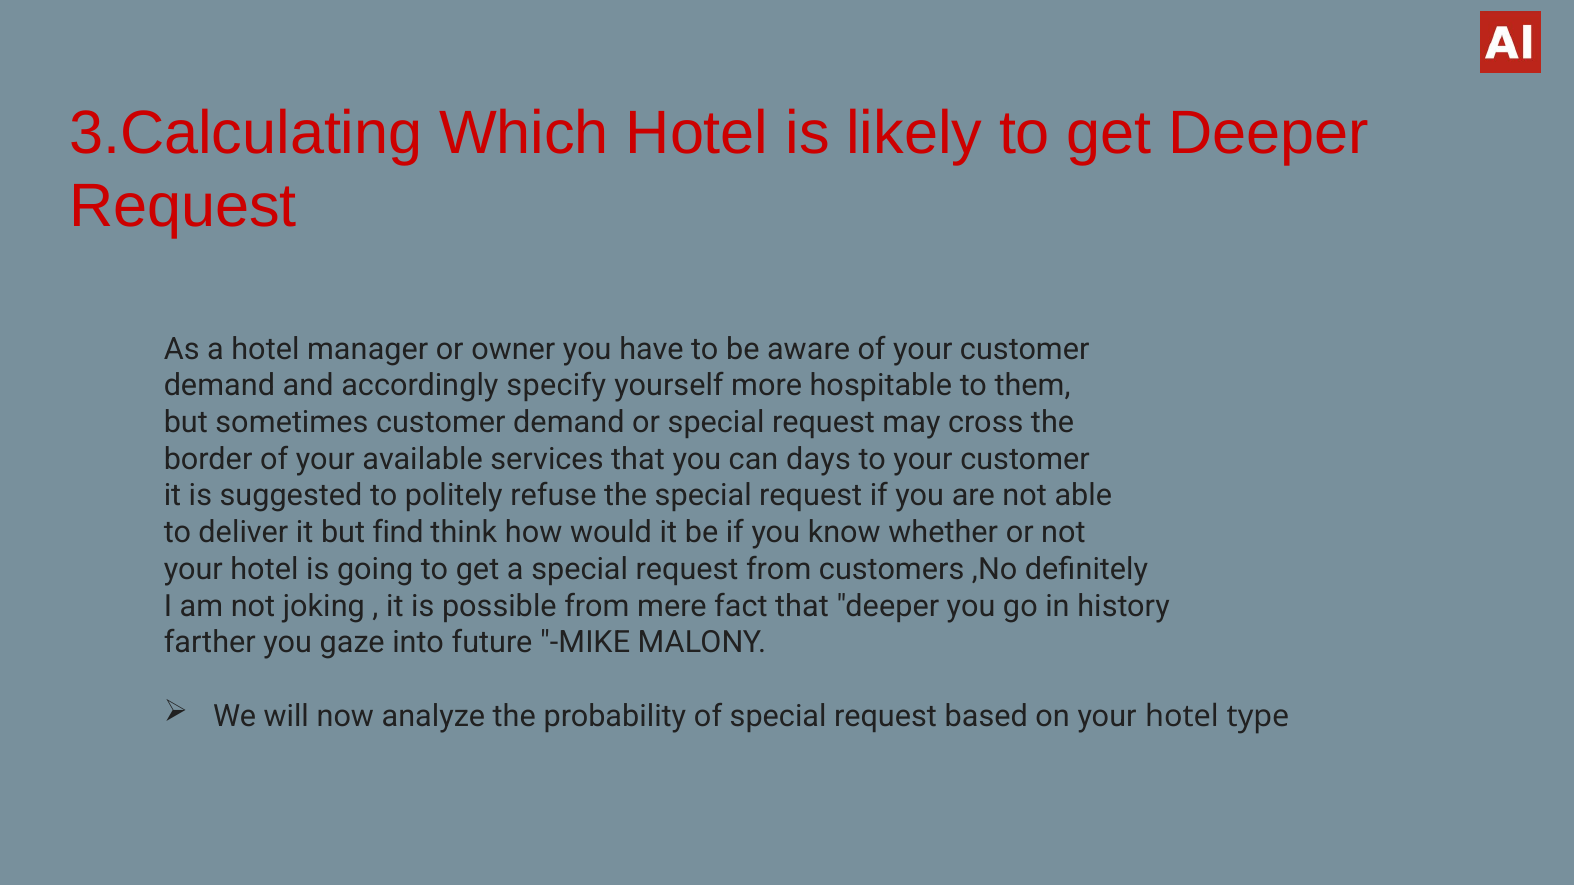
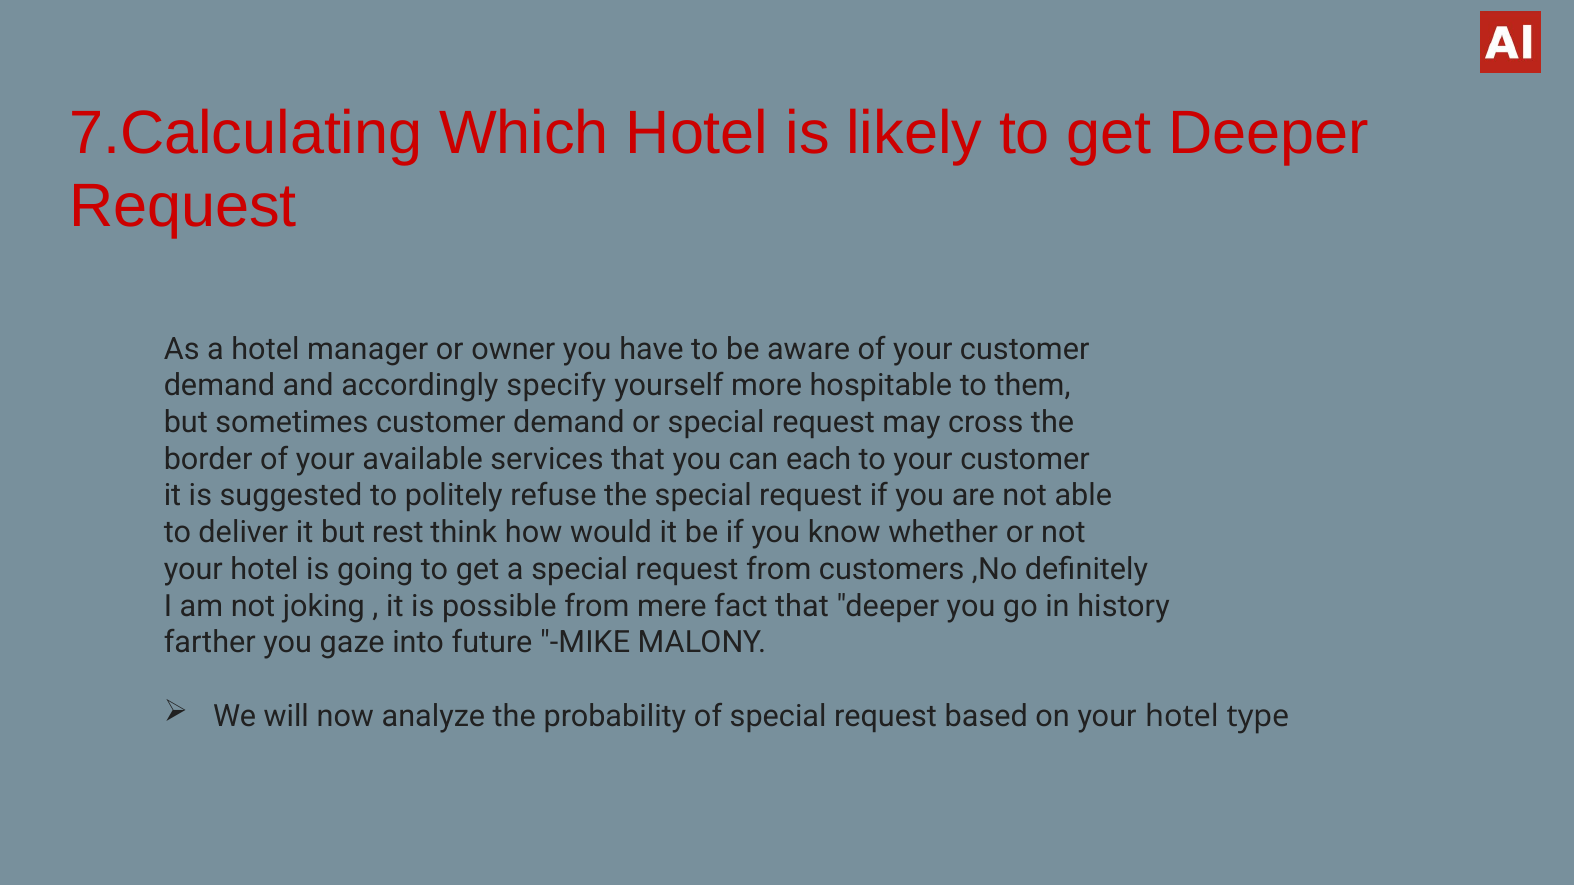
3.Calculating: 3.Calculating -> 7.Calculating (246, 133)
days: days -> each (819, 459)
find: find -> rest (398, 533)
